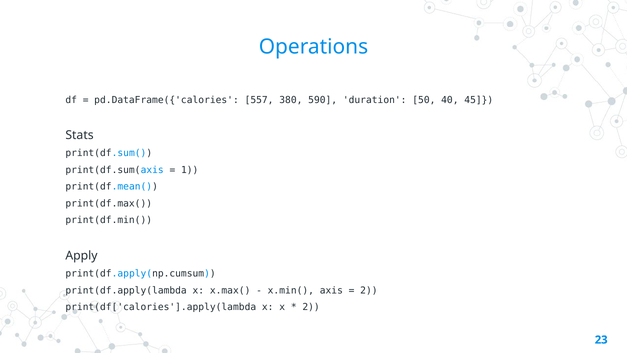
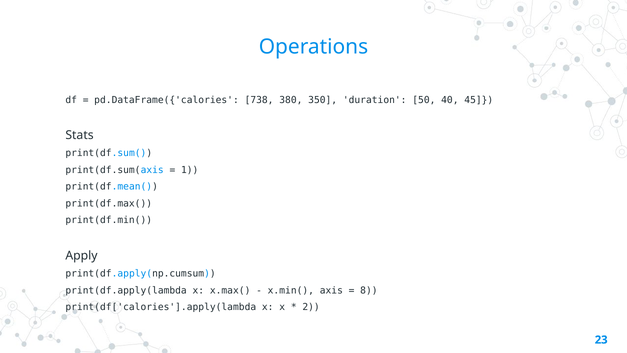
557: 557 -> 738 (259, 100)
590: 590 -> 350 (323, 100)
2: 2 -> 8 (369, 290)
